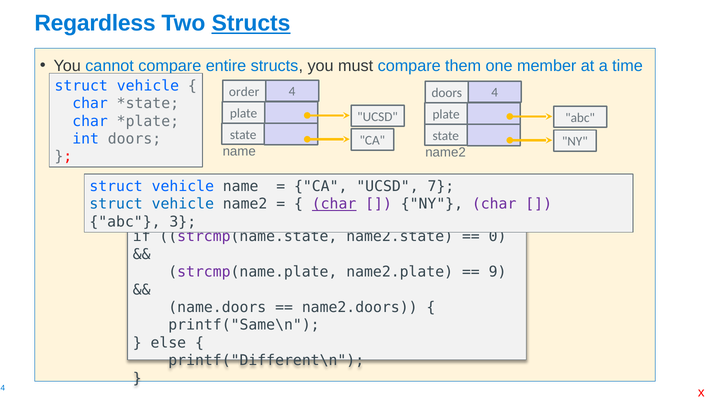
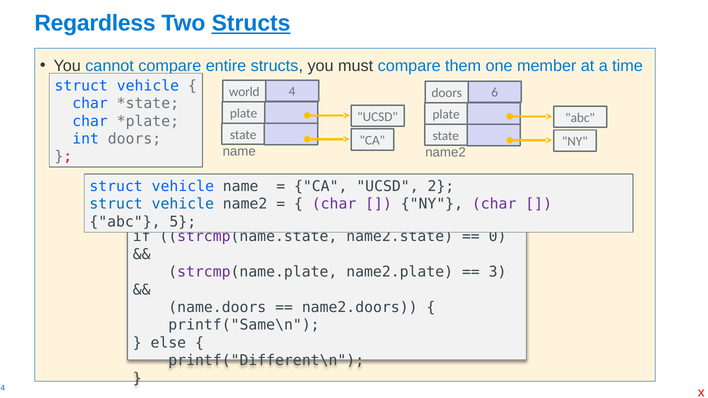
order: order -> world (244, 92)
doors 4: 4 -> 6 (495, 93)
7: 7 -> 2 (441, 186)
char underline: present -> none (334, 204)
3: 3 -> 5 (183, 222)
9: 9 -> 3 (498, 272)
